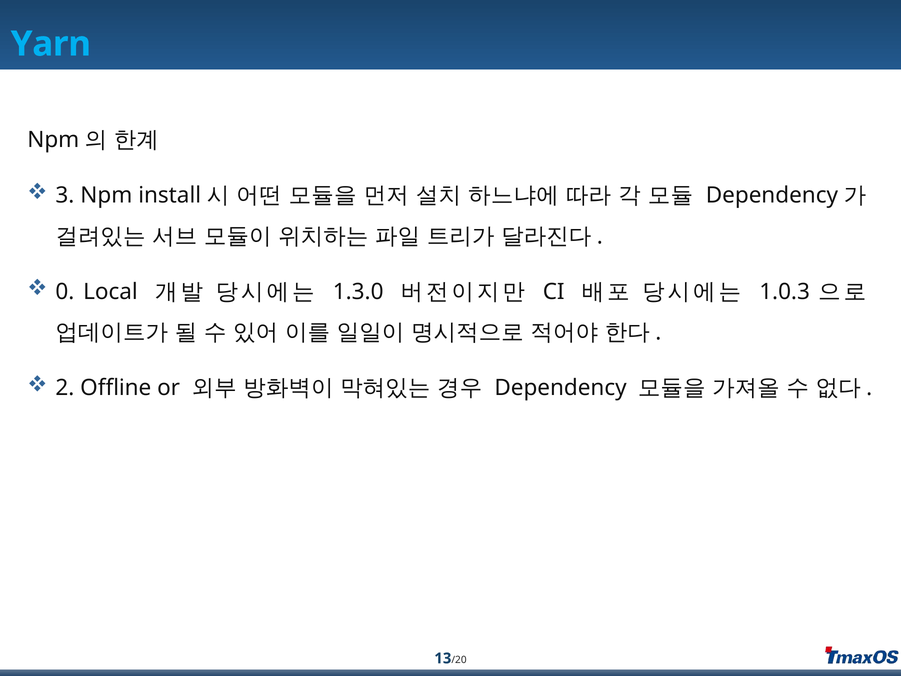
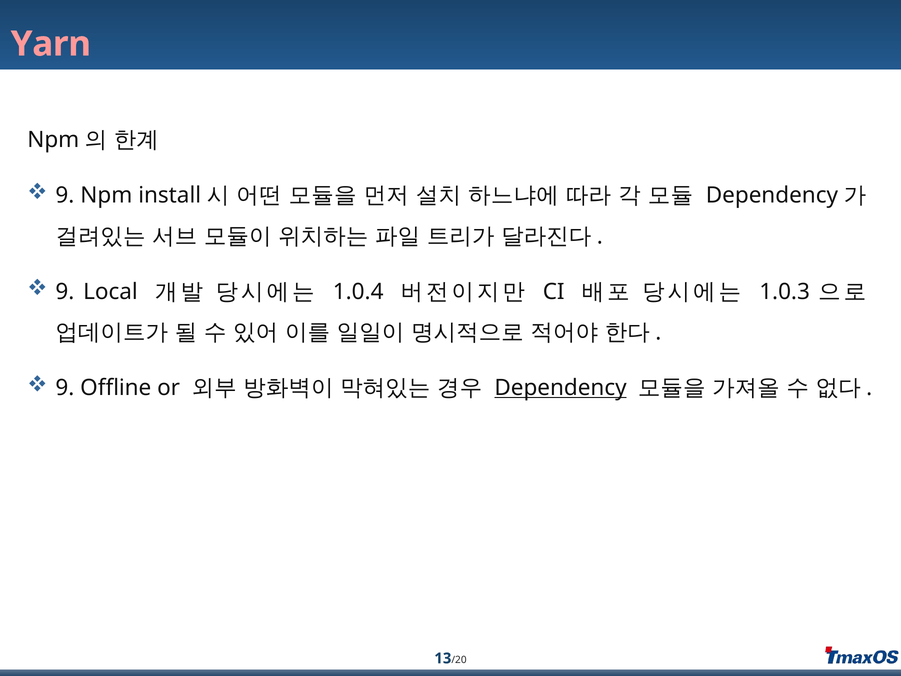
Yarn colour: light blue -> pink (51, 44)
3: 3 -> 9 (65, 195)
0: 0 -> 9 (65, 292)
1.3.0: 1.3.0 -> 1.0.4 (358, 292)
2: 2 -> 9 (65, 388)
Dependency underline: none -> present (561, 388)
